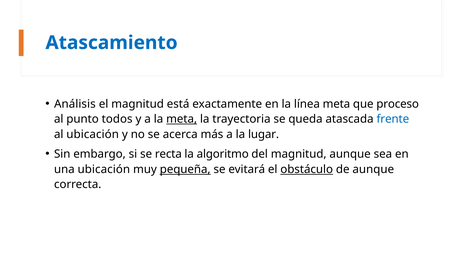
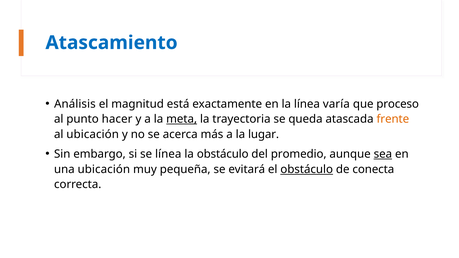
línea meta: meta -> varía (336, 104)
todos: todos -> hacer (117, 119)
frente colour: blue -> orange (393, 119)
se recta: recta -> línea (168, 154)
la algoritmo: algoritmo -> obstáculo (223, 154)
del magnitud: magnitud -> promedio (299, 154)
sea underline: none -> present (383, 154)
pequeña underline: present -> none (185, 169)
de aunque: aunque -> conecta (373, 169)
